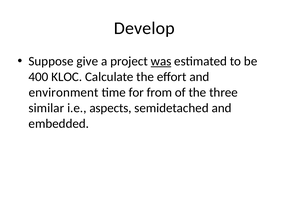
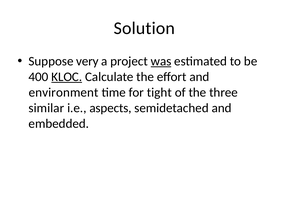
Develop: Develop -> Solution (144, 28)
give: give -> very (87, 61)
KLOC underline: none -> present (67, 77)
from: from -> tight (159, 93)
